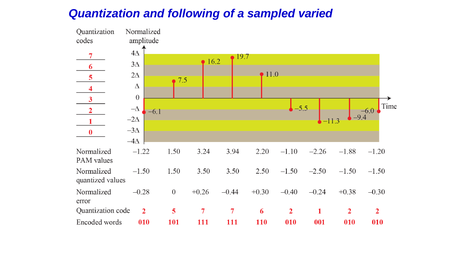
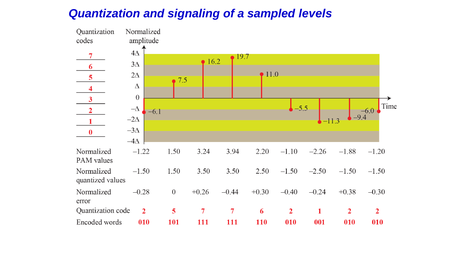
following: following -> signaling (194, 13)
varied: varied -> levels (315, 13)
